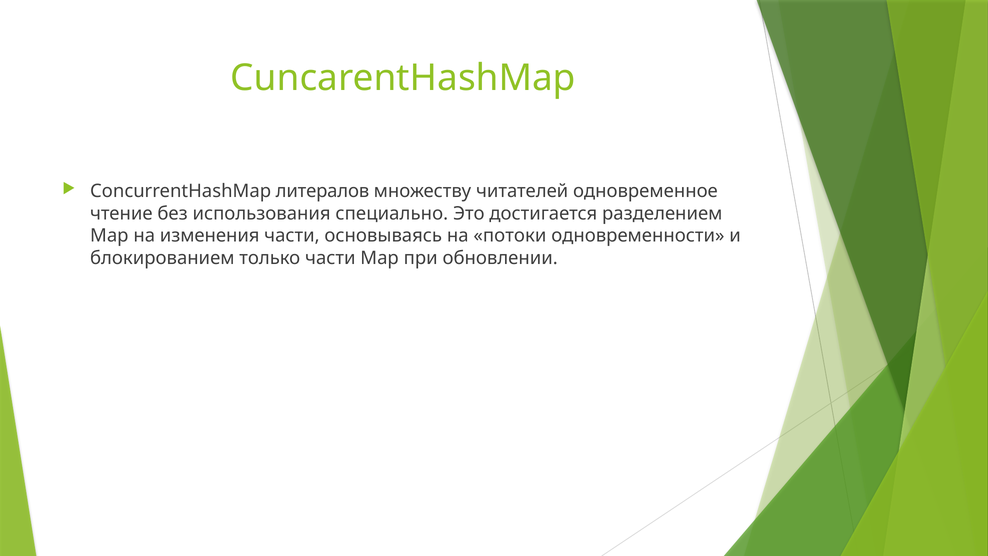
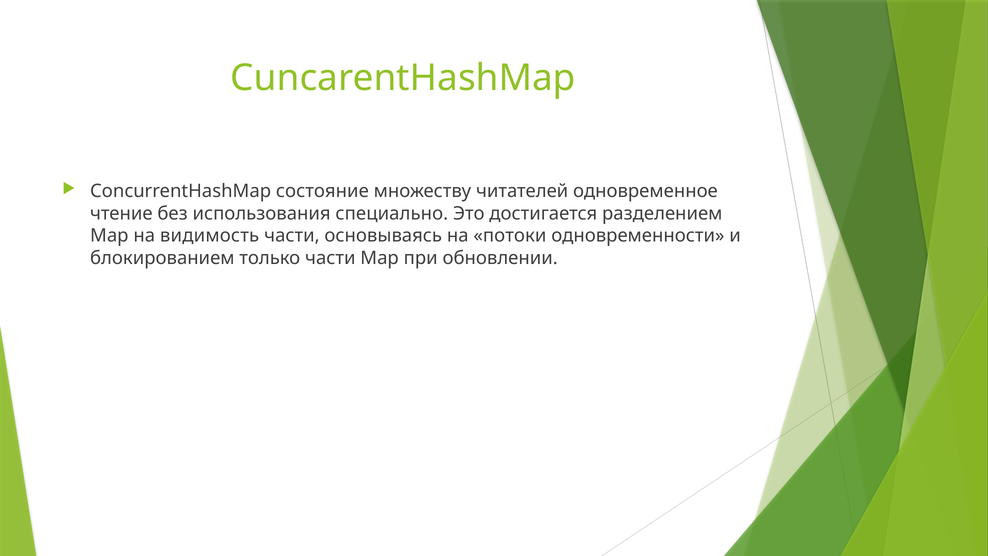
литералов: литералов -> состояние (322, 191)
изменения: изменения -> видимость (210, 236)
